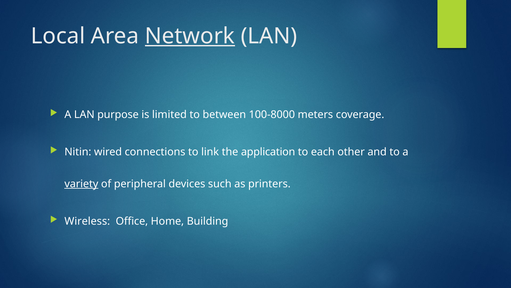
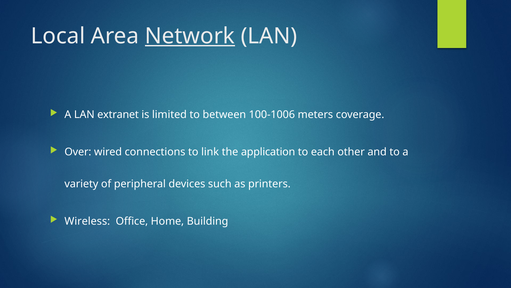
purpose: purpose -> extranet (118, 114)
100-8000: 100-8000 -> 100-1006 (272, 114)
Nitin: Nitin -> Over (78, 152)
variety underline: present -> none (81, 183)
